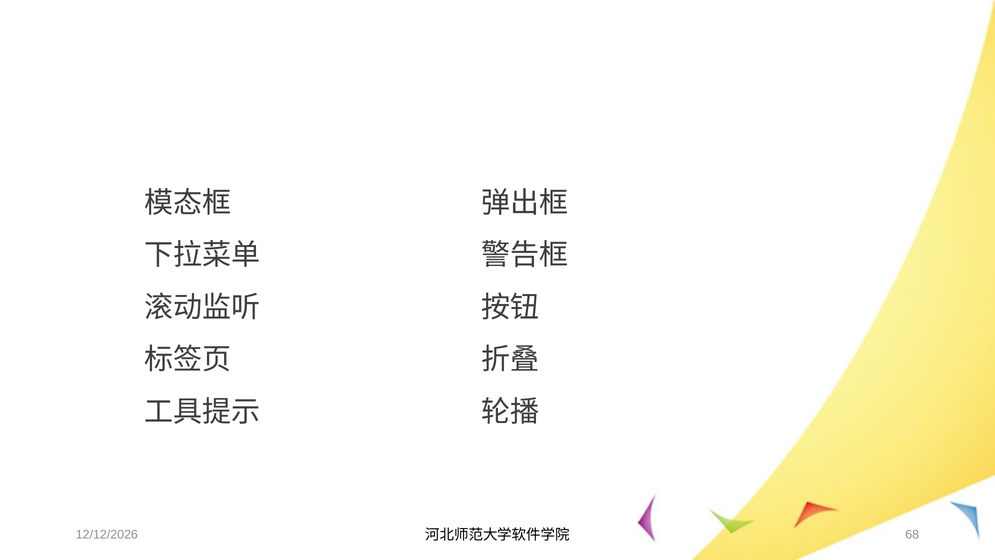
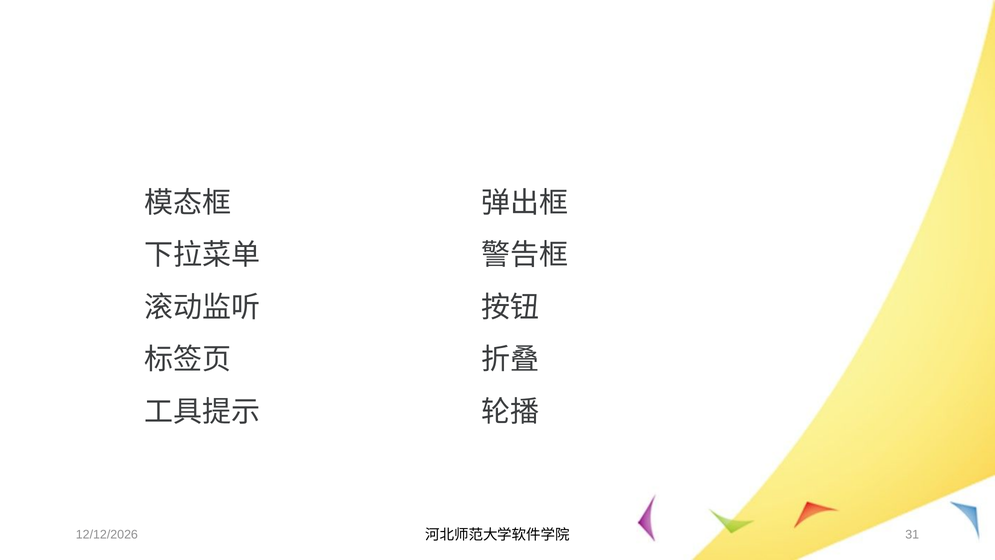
68: 68 -> 31 (912, 534)
